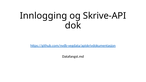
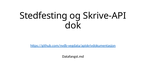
Innlogging: Innlogging -> Stedfesting (44, 16)
